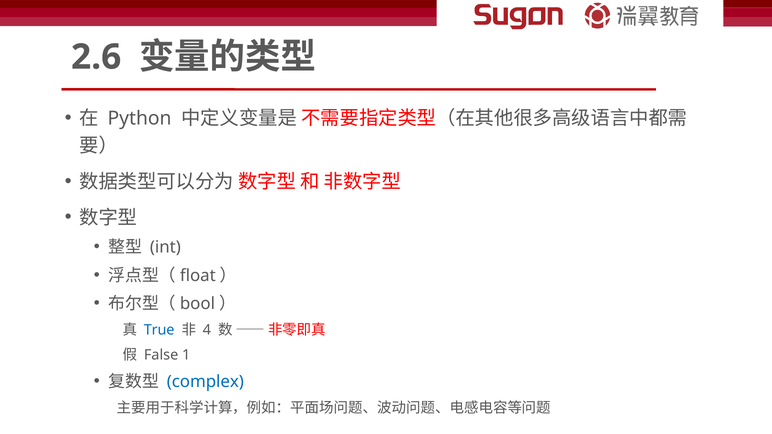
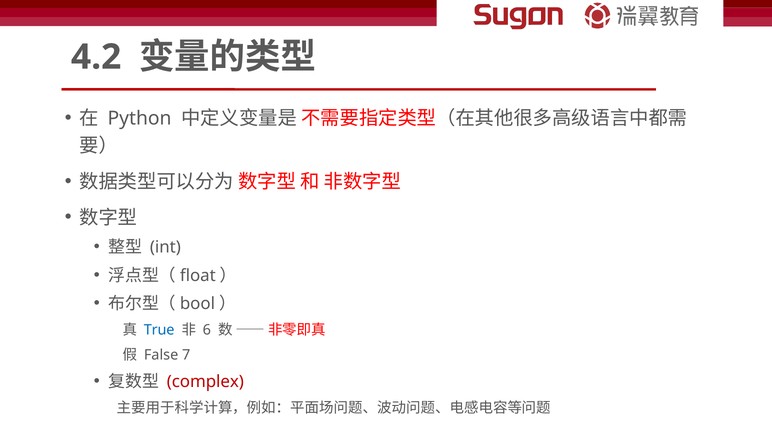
2.6: 2.6 -> 4.2 (96, 57)
4: 4 -> 6 (207, 330)
1: 1 -> 7 (186, 355)
complex colour: blue -> red (205, 382)
